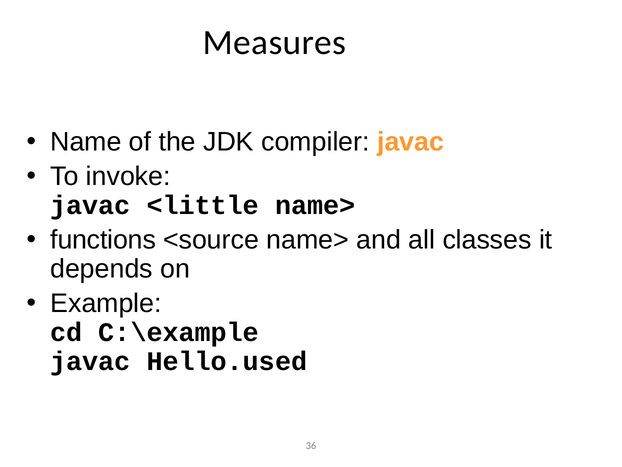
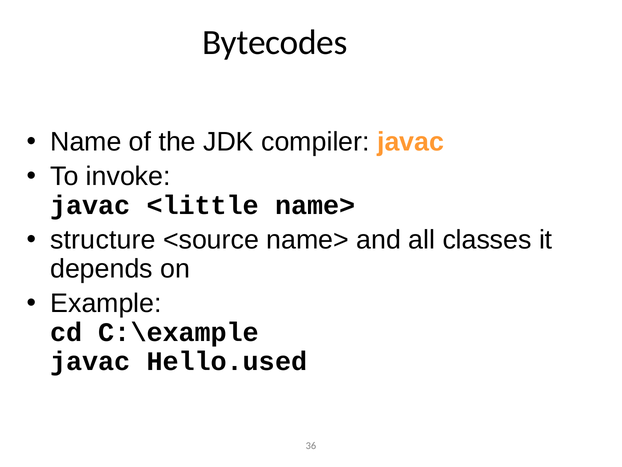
Measures: Measures -> Bytecodes (275, 42)
functions: functions -> structure (103, 240)
